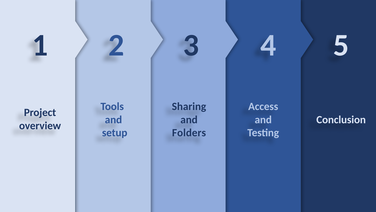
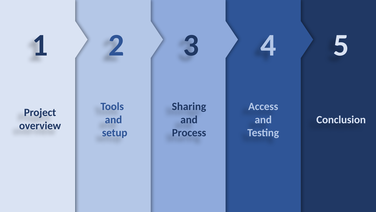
Folders: Folders -> Process (189, 133)
